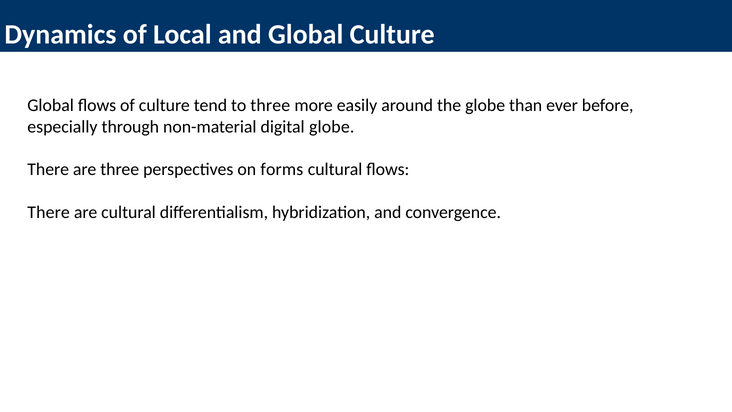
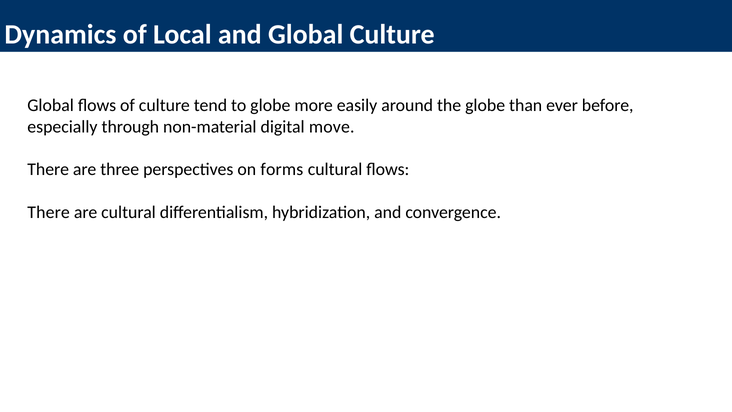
to three: three -> globe (270, 105)
digital globe: globe -> move (332, 127)
